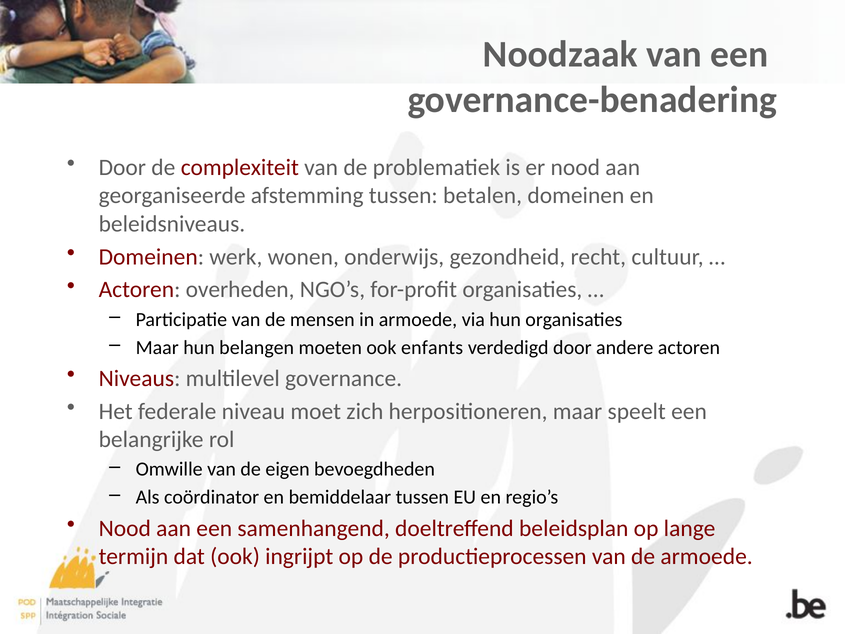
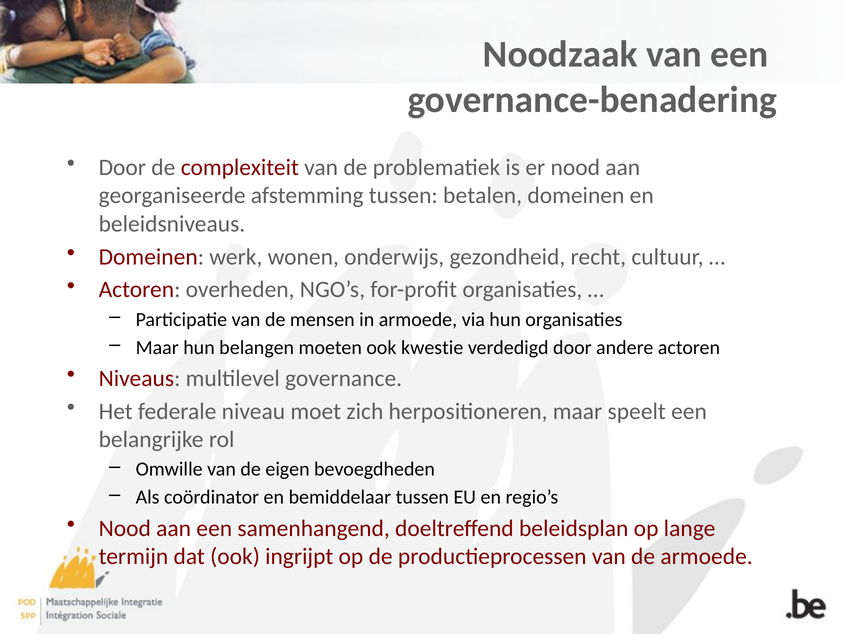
enfants: enfants -> kwestie (432, 347)
